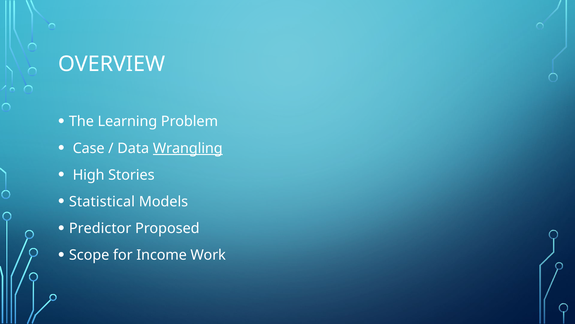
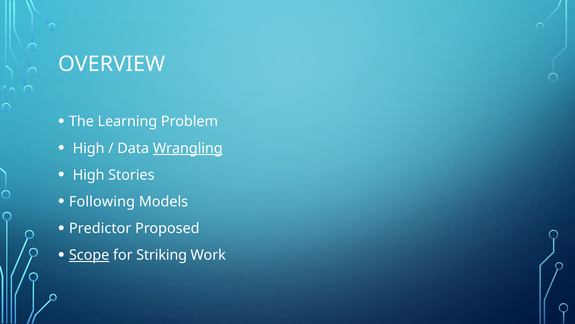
Case: Case -> High (89, 148)
Statistical: Statistical -> Following (102, 201)
Scope underline: none -> present (89, 255)
Income: Income -> Striking (162, 255)
